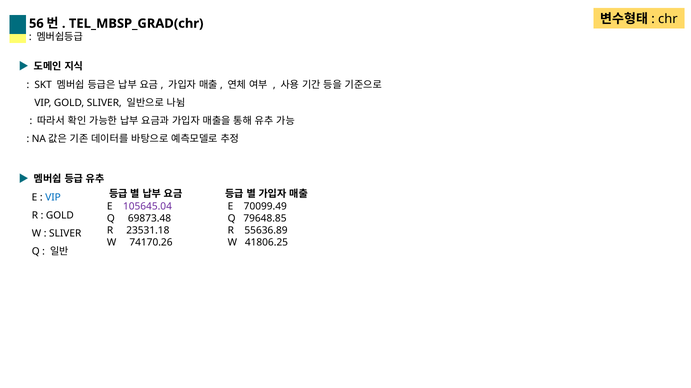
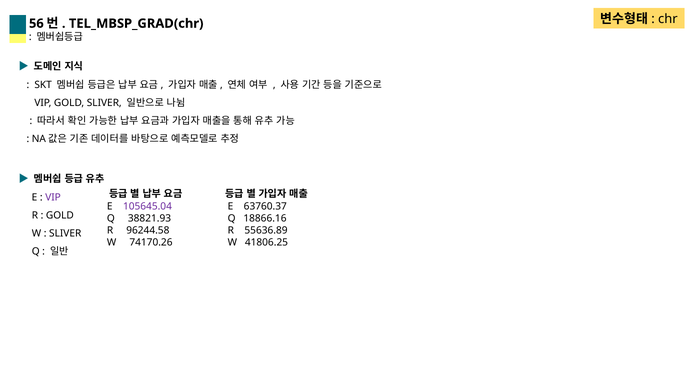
VIP colour: blue -> purple (53, 198)
70099.49: 70099.49 -> 63760.37 (265, 207)
69873.48: 69873.48 -> 38821.93 (150, 219)
79648.85: 79648.85 -> 18866.16 (265, 219)
23531.18: 23531.18 -> 96244.58 (148, 231)
